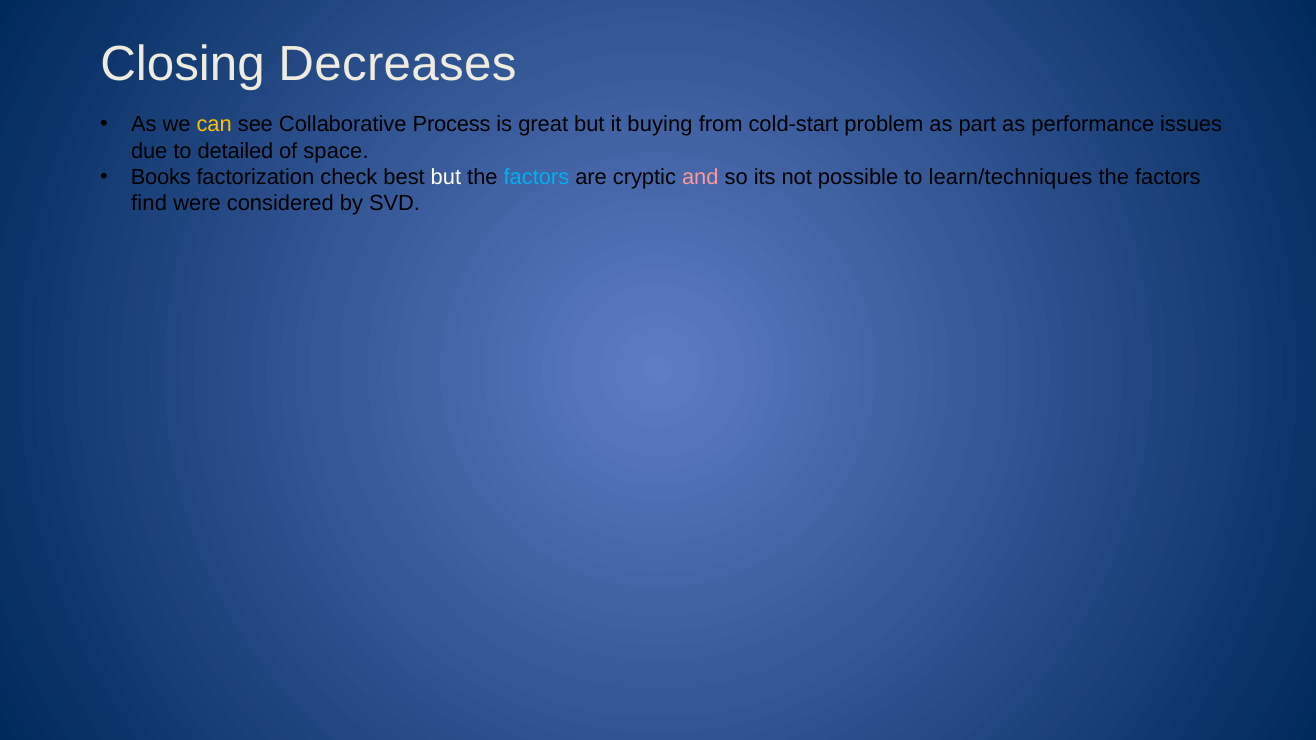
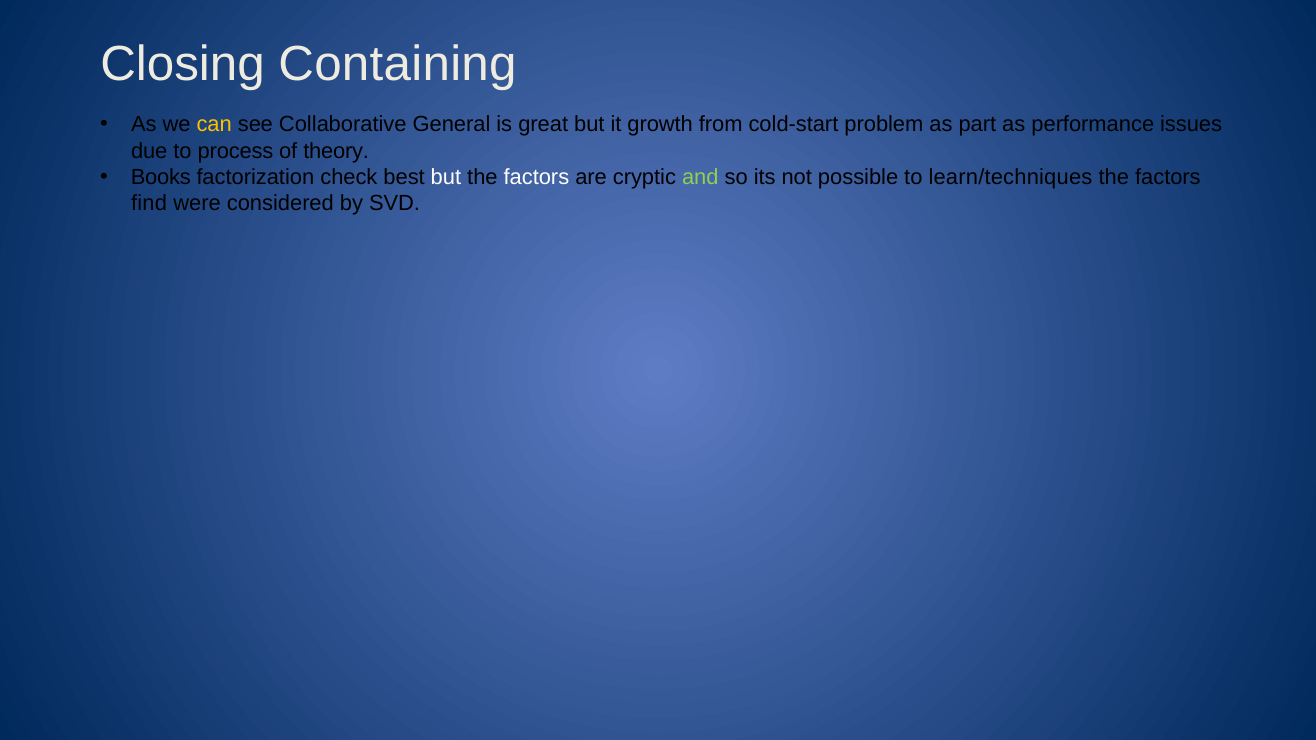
Decreases: Decreases -> Containing (398, 64)
Process: Process -> General (452, 125)
buying: buying -> growth (660, 125)
detailed: detailed -> process (235, 151)
space: space -> theory (336, 151)
factors colour: light blue -> white (536, 177)
and colour: pink -> light green (700, 177)
